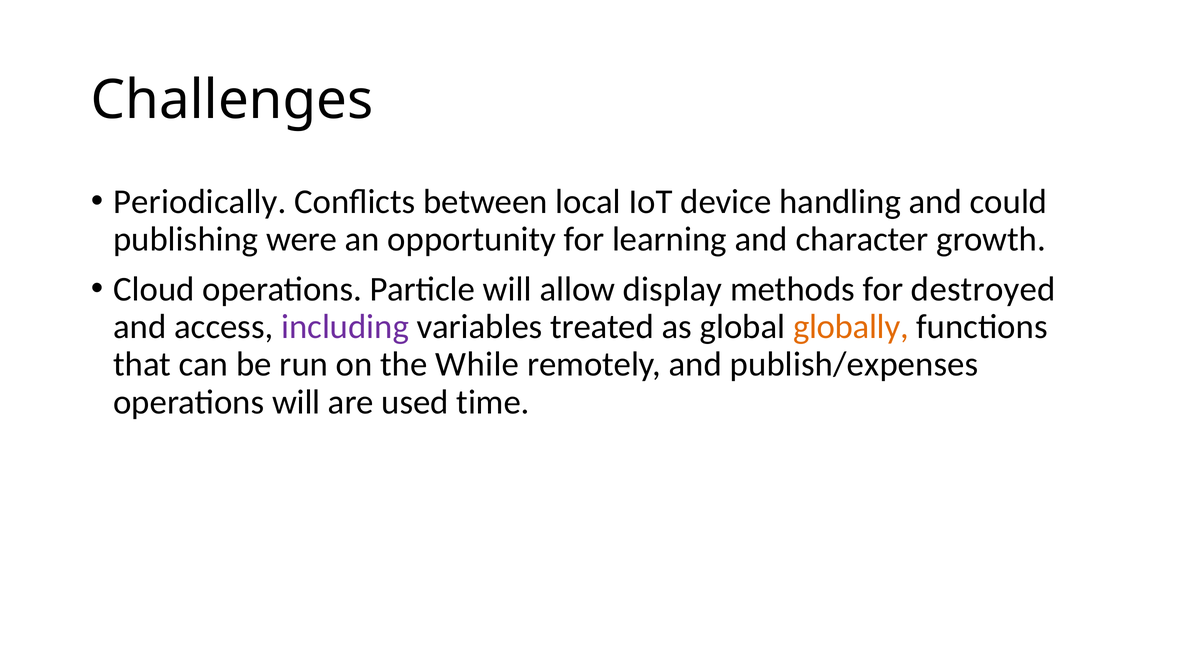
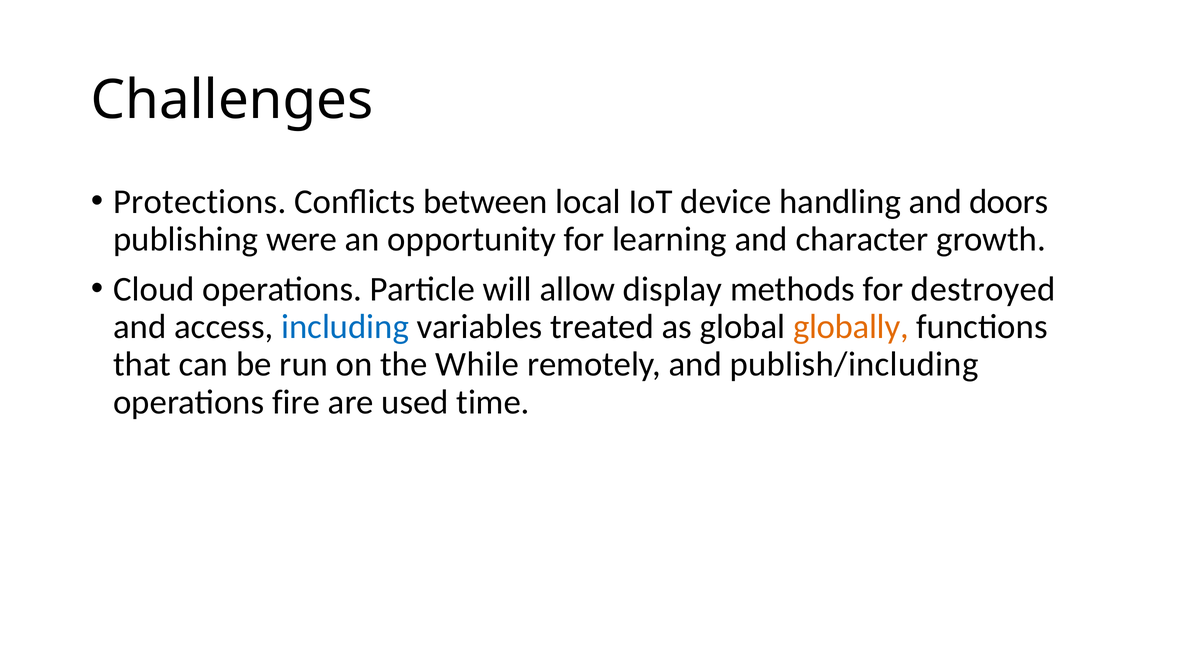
Periodically: Periodically -> Protections (200, 202)
could: could -> doors (1009, 202)
including colour: purple -> blue (345, 327)
publish/expenses: publish/expenses -> publish/including (854, 364)
operations will: will -> fire (296, 402)
